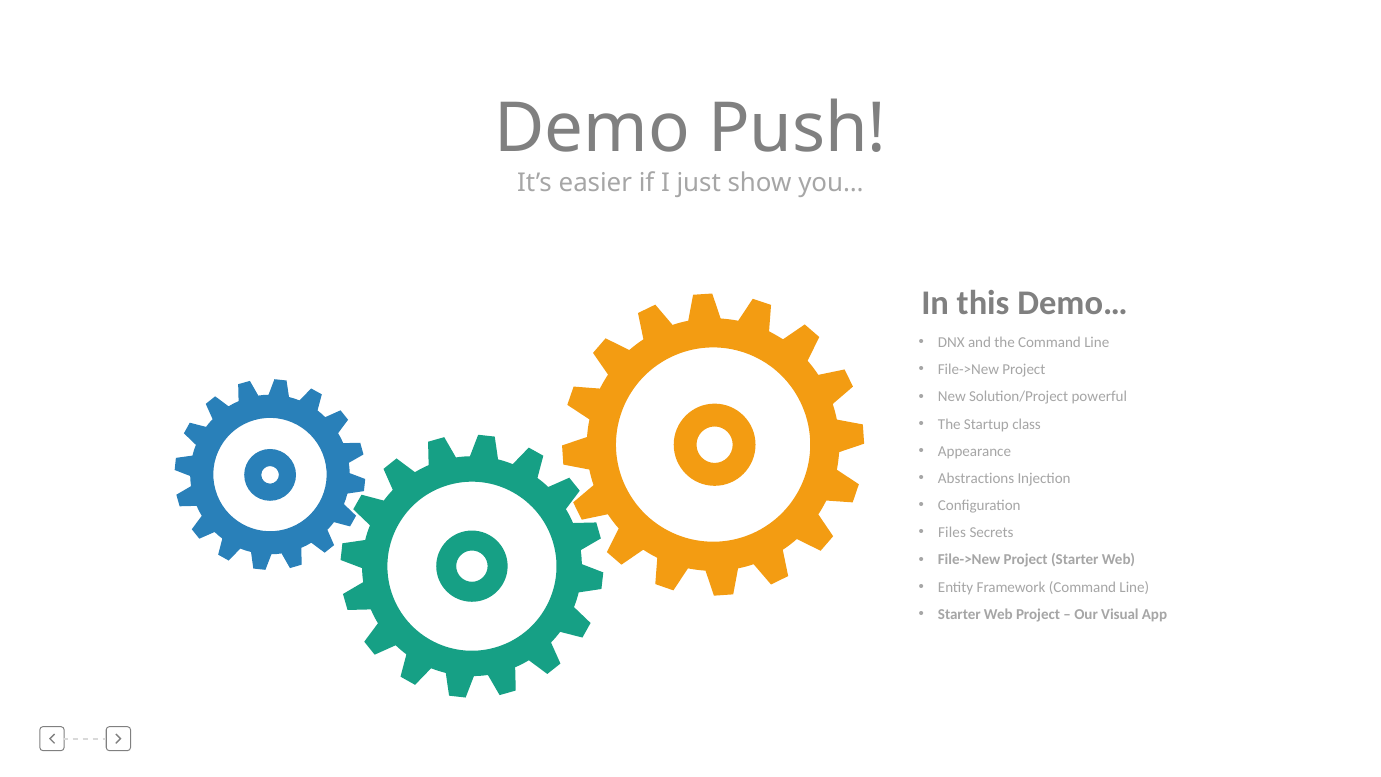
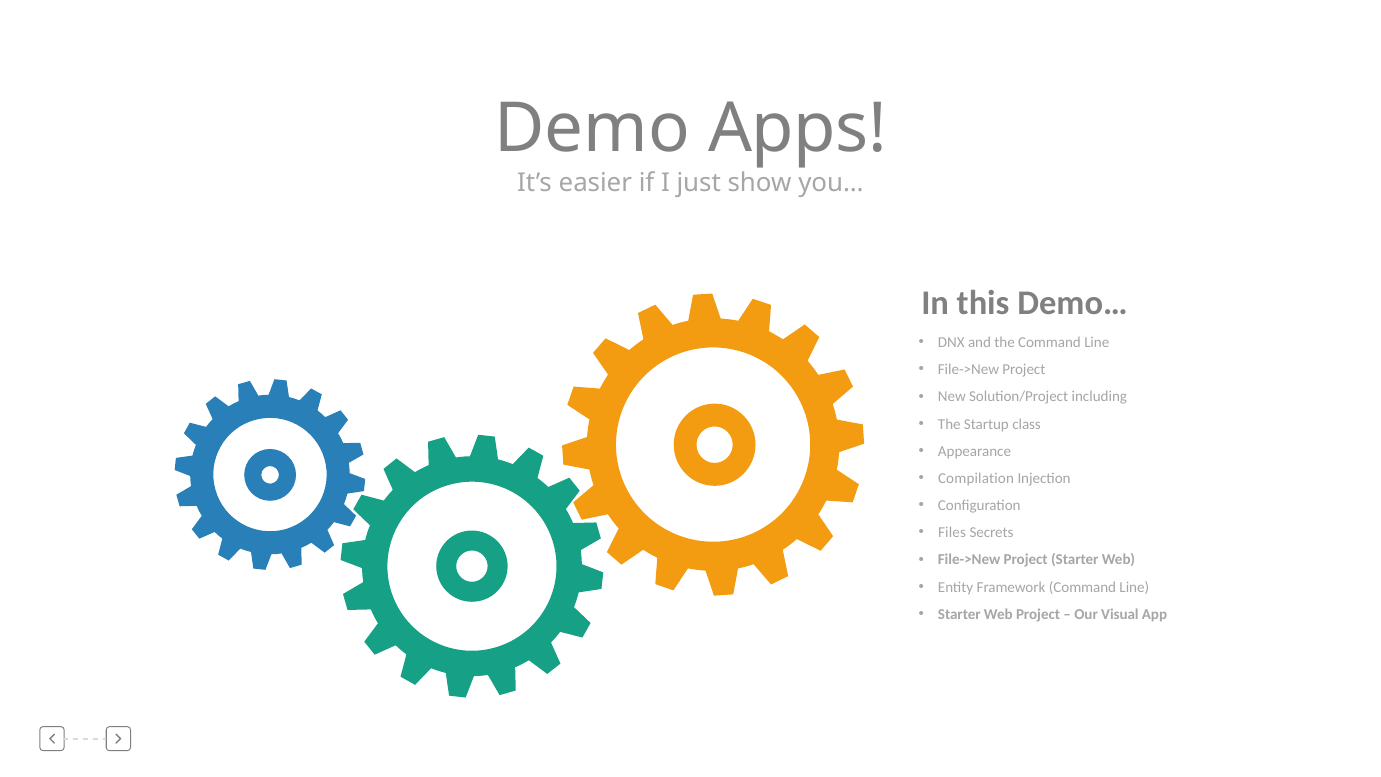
Push: Push -> Apps (797, 128)
powerful: powerful -> including (1099, 397)
Abstractions: Abstractions -> Compilation (976, 478)
